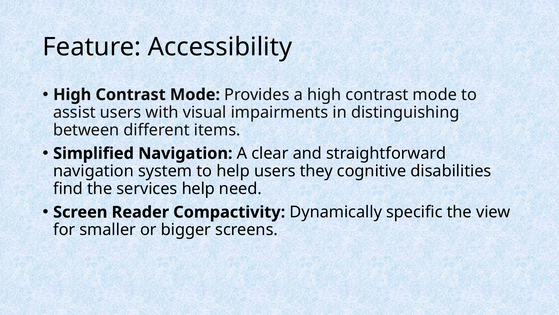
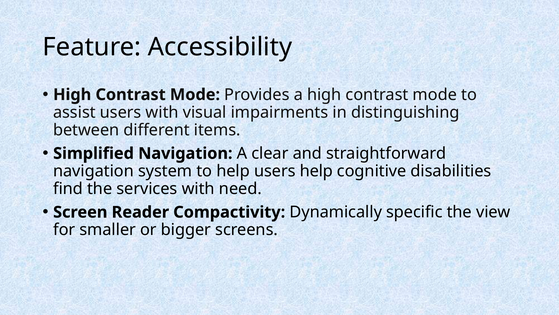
users they: they -> help (316, 171)
services help: help -> with (198, 188)
